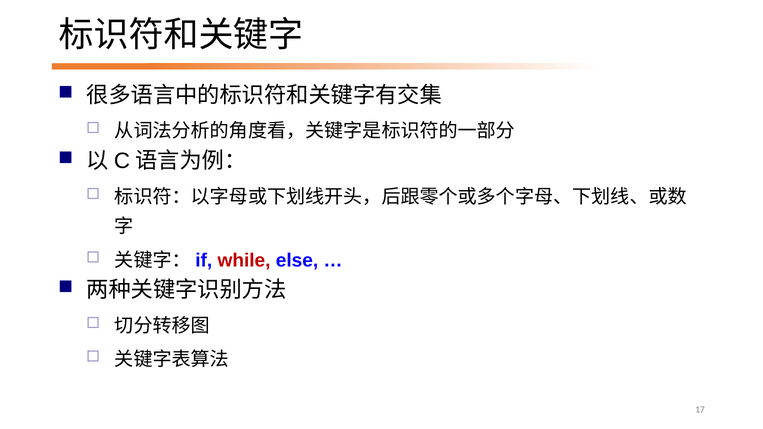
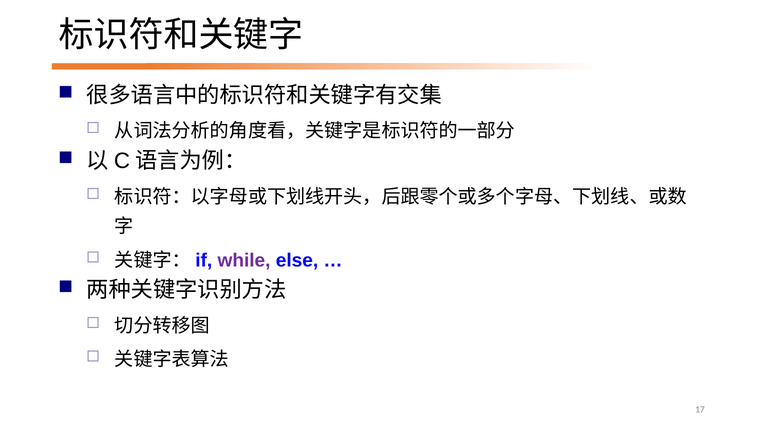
while colour: red -> purple (244, 260)
